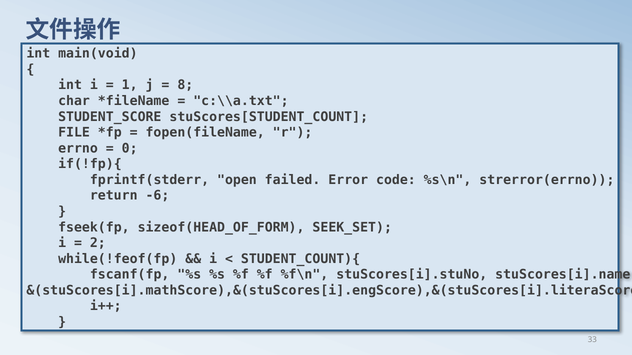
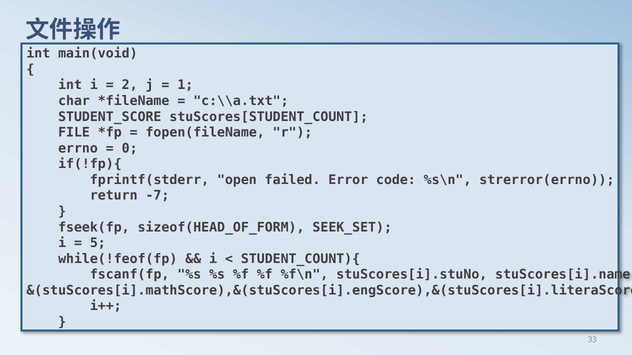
1: 1 -> 2 (130, 85)
8: 8 -> 1 (185, 85)
-6: -6 -> -7 (157, 196)
2: 2 -> 5 (98, 243)
